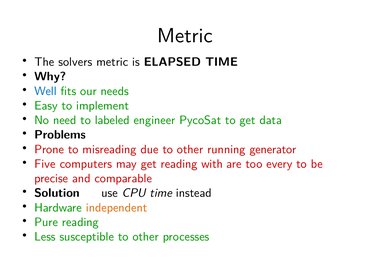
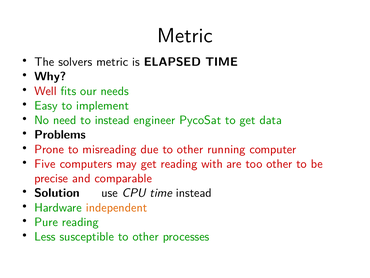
Well colour: blue -> red (46, 91)
to labeled: labeled -> instead (112, 120)
generator: generator -> computer (273, 149)
too every: every -> other (279, 164)
